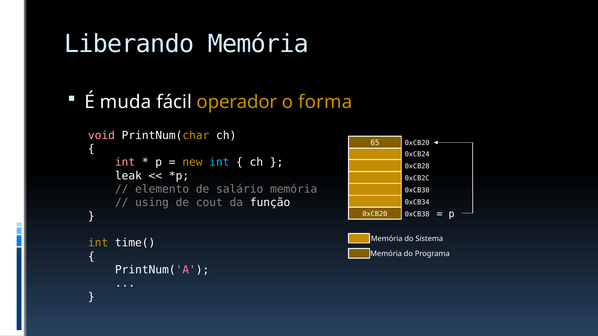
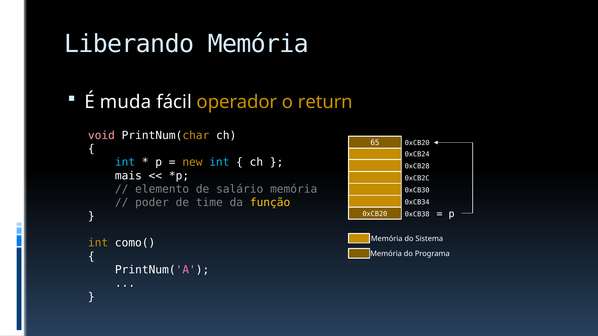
forma: forma -> return (325, 102)
int colour: pink -> light blue (125, 162)
leak: leak -> mais (128, 176)
using: using -> poder (152, 203)
cout: cout -> time (209, 203)
função colour: white -> yellow (270, 203)
time(: time( -> como( (135, 243)
